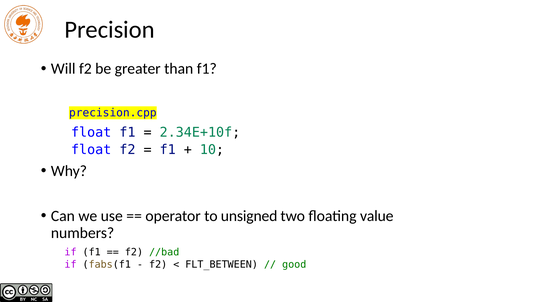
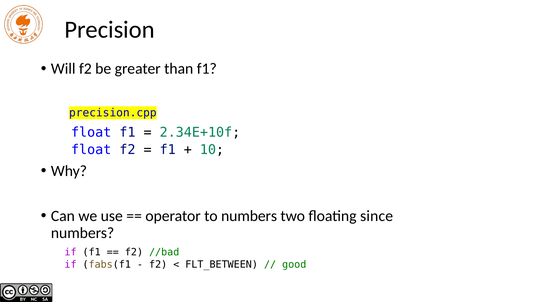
to unsigned: unsigned -> numbers (249, 216)
value: value -> since (377, 216)
